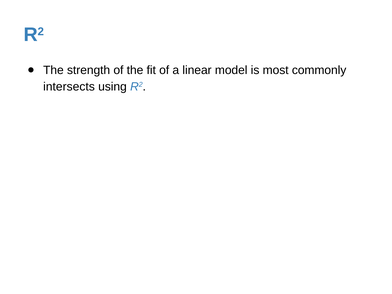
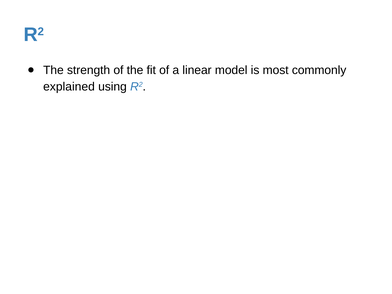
intersects: intersects -> explained (69, 87)
